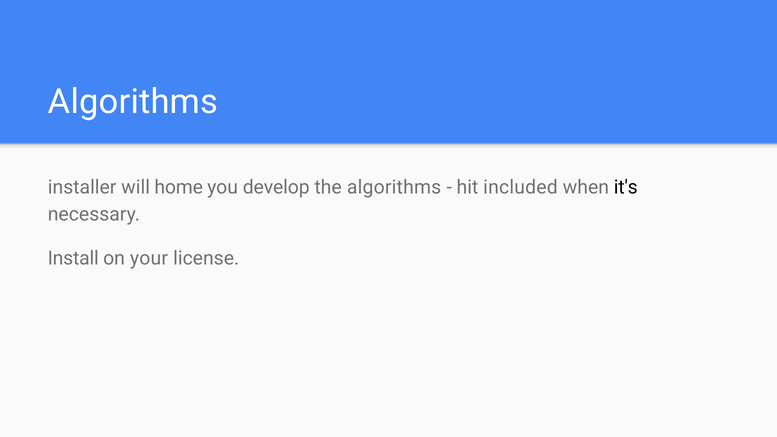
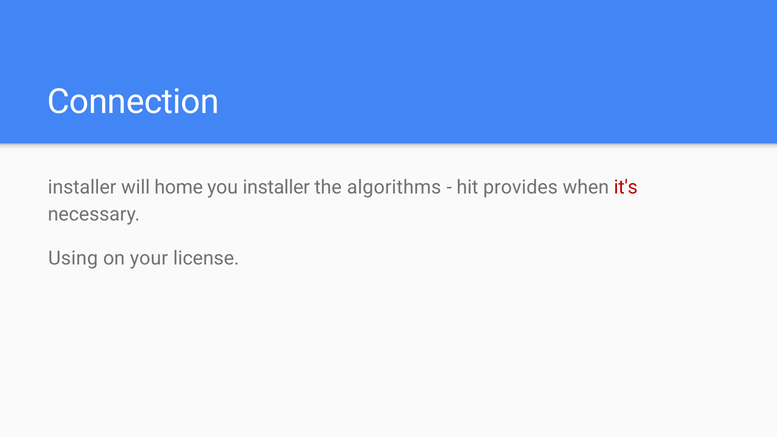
Algorithms: Algorithms -> Connection (133, 102)
you develop: develop -> installer (276, 187)
included: included -> provides (521, 187)
it's colour: black -> red (626, 187)
Install: Install -> Using (73, 258)
